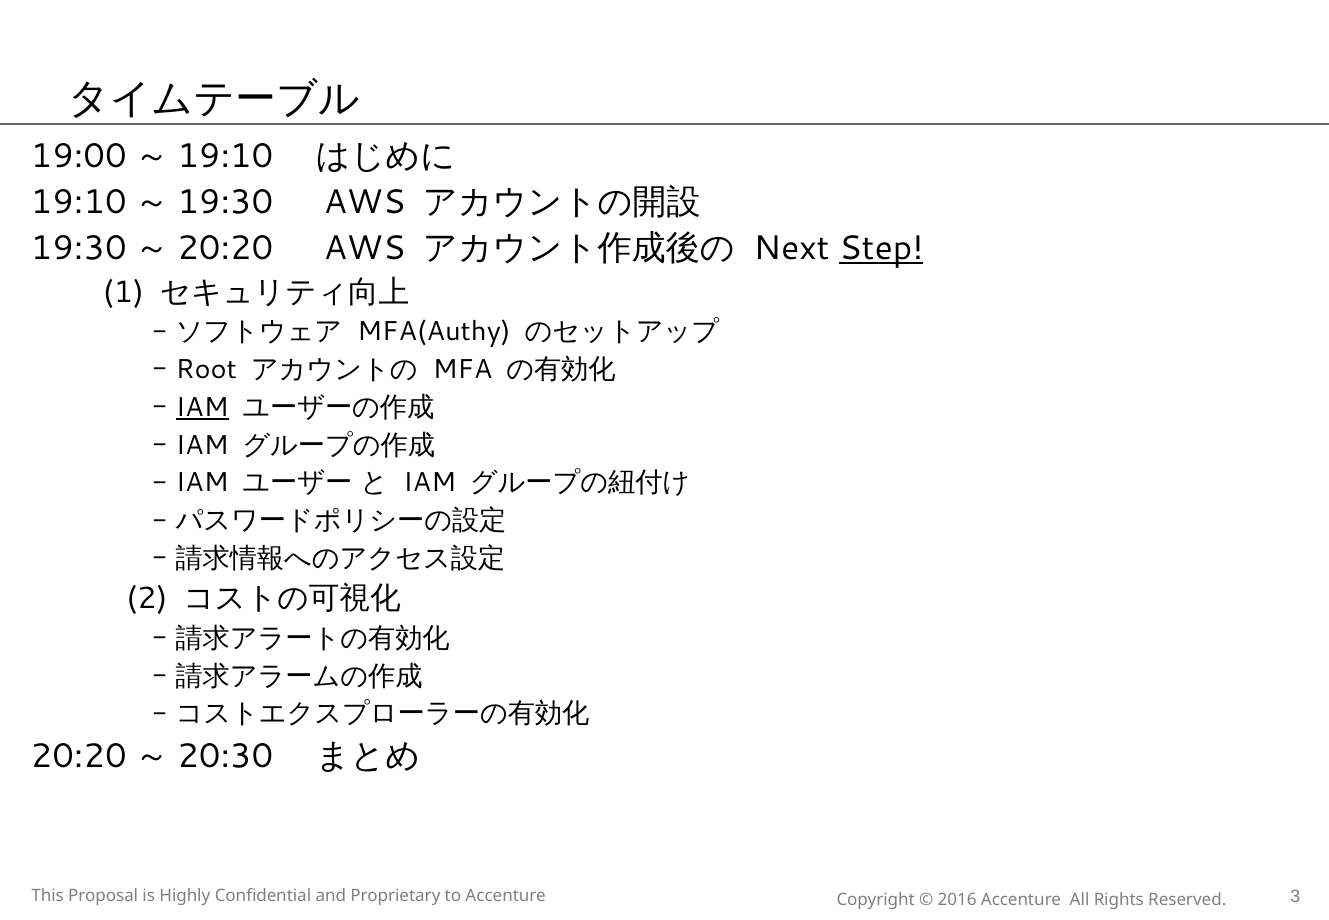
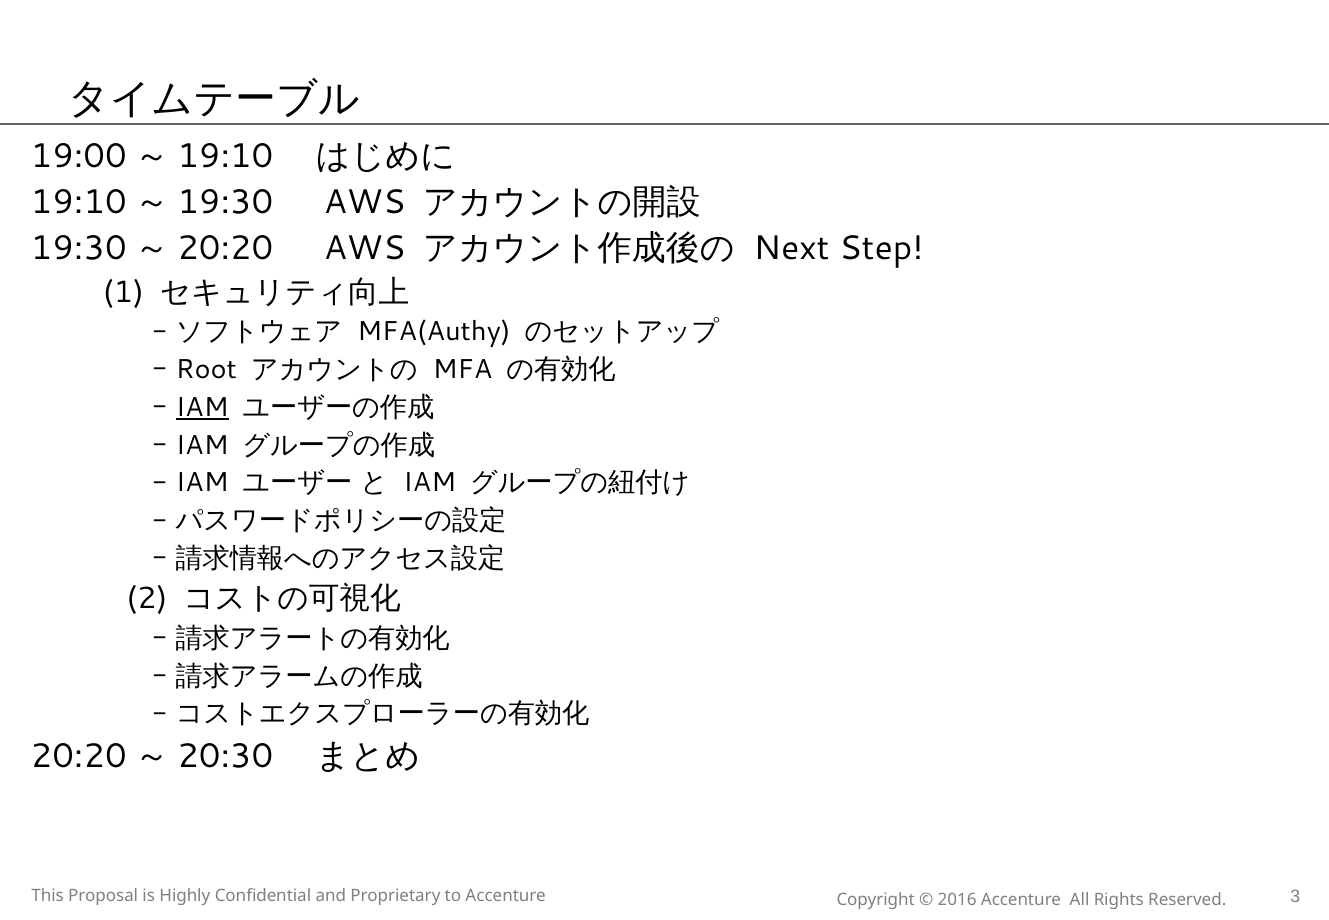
Step underline: present -> none (881, 248)
